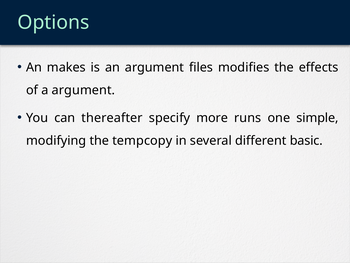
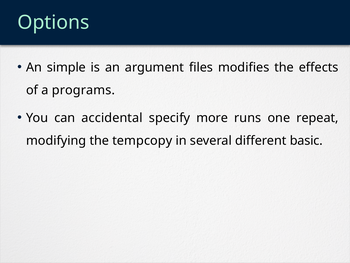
makes: makes -> simple (66, 67)
a argument: argument -> programs (83, 90)
thereafter: thereafter -> accidental (112, 118)
simple: simple -> repeat (317, 118)
